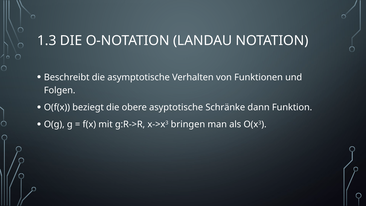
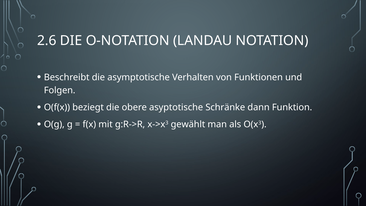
1.3: 1.3 -> 2.6 (47, 41)
bringen: bringen -> gewählt (188, 124)
